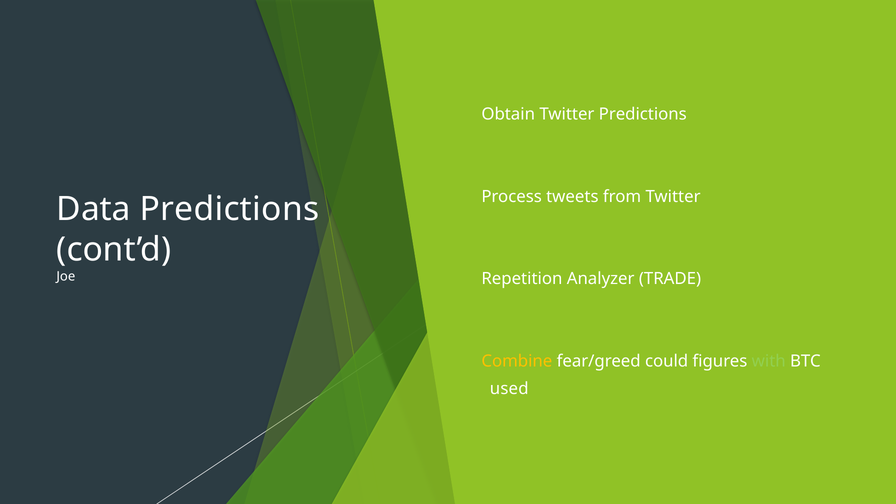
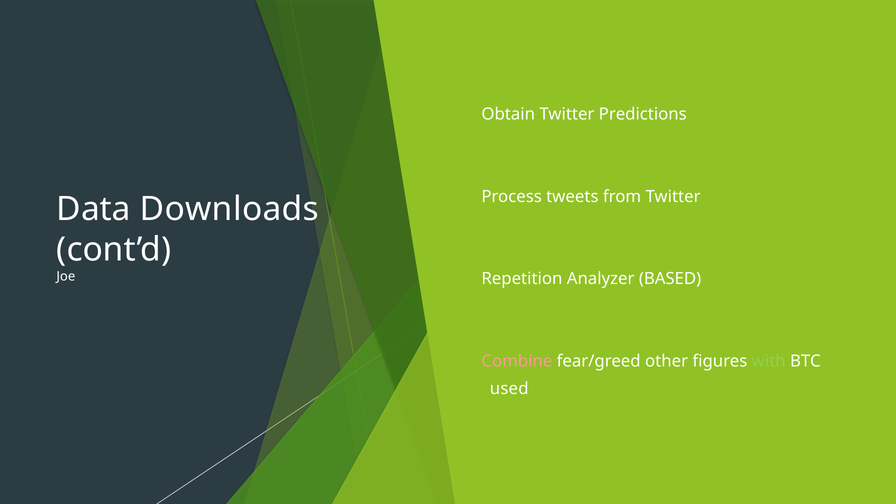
Data Predictions: Predictions -> Downloads (229, 209)
TRADE: TRADE -> BASED (670, 279)
Combine colour: yellow -> pink (517, 361)
could: could -> other (667, 361)
